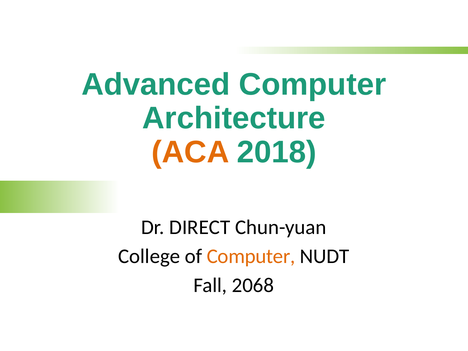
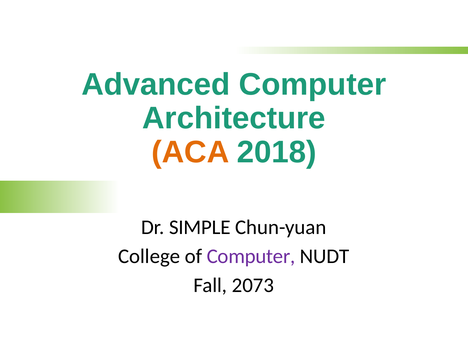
DIRECT: DIRECT -> SIMPLE (200, 227)
Computer colour: orange -> purple (251, 256)
2068: 2068 -> 2073 (253, 285)
